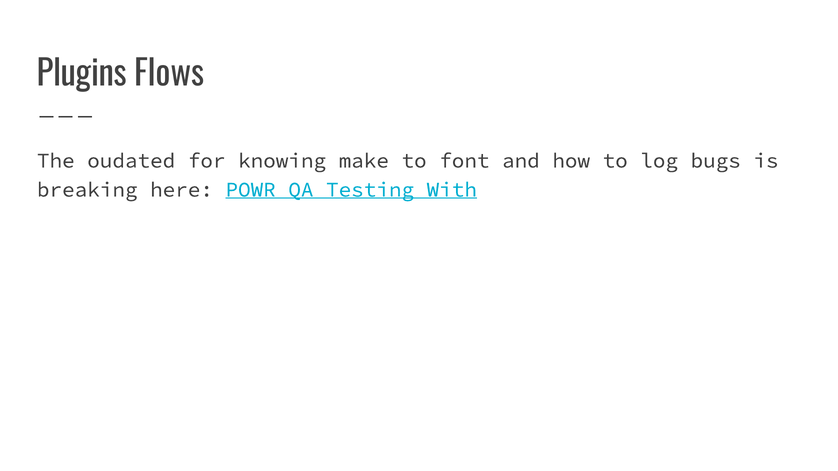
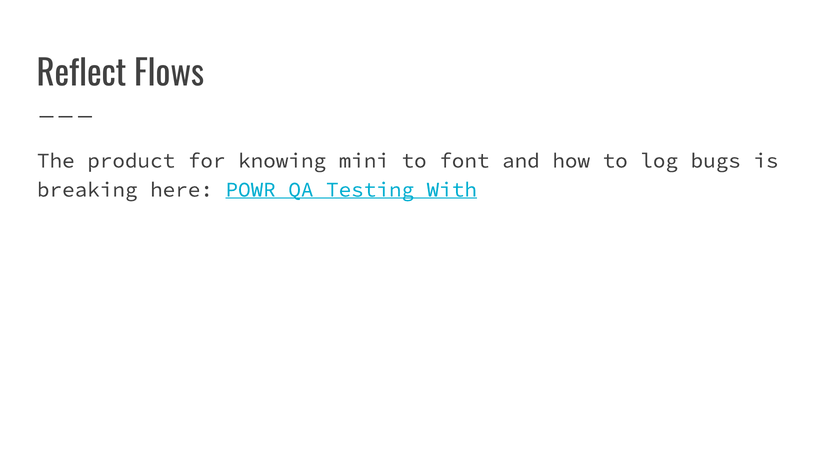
Plugins: Plugins -> Reflect (82, 74)
oudated: oudated -> product (131, 161)
make: make -> mini (364, 161)
